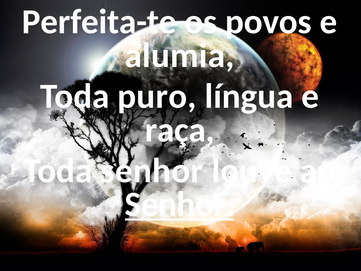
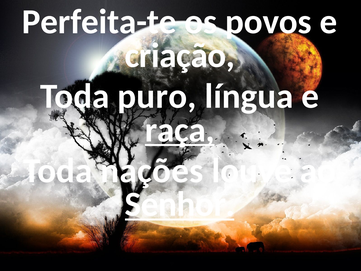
alumia: alumia -> criação (180, 55)
raça underline: none -> present (180, 130)
Toda senhor: senhor -> nações (152, 171)
